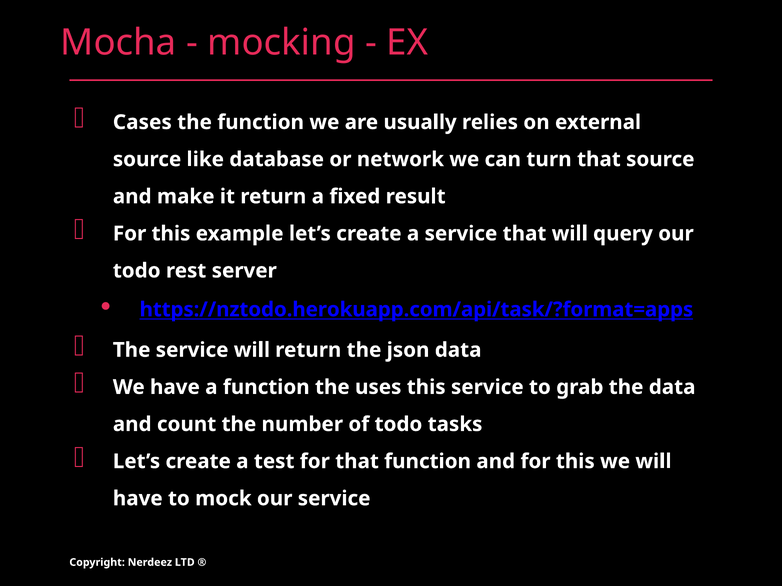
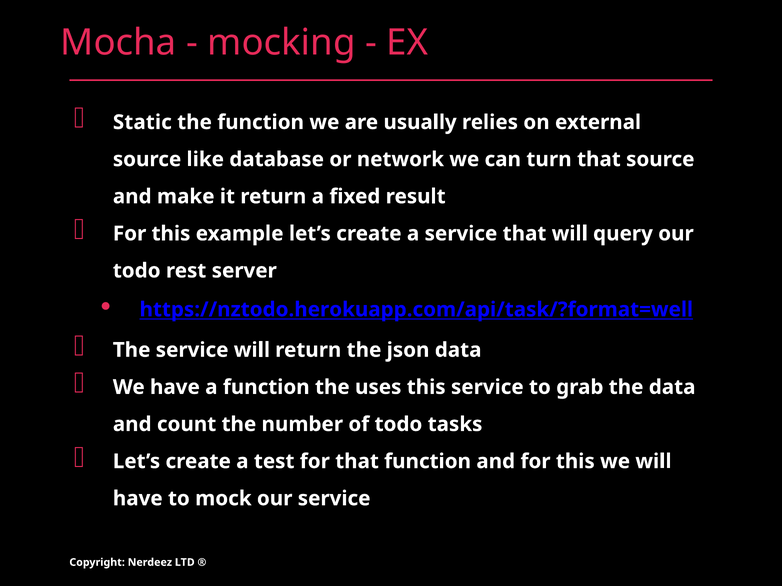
Cases: Cases -> Static (142, 122)
https://nztodo.herokuapp.com/api/task/?format=apps: https://nztodo.herokuapp.com/api/task/?format=apps -> https://nztodo.herokuapp.com/api/task/?format=well (416, 310)
